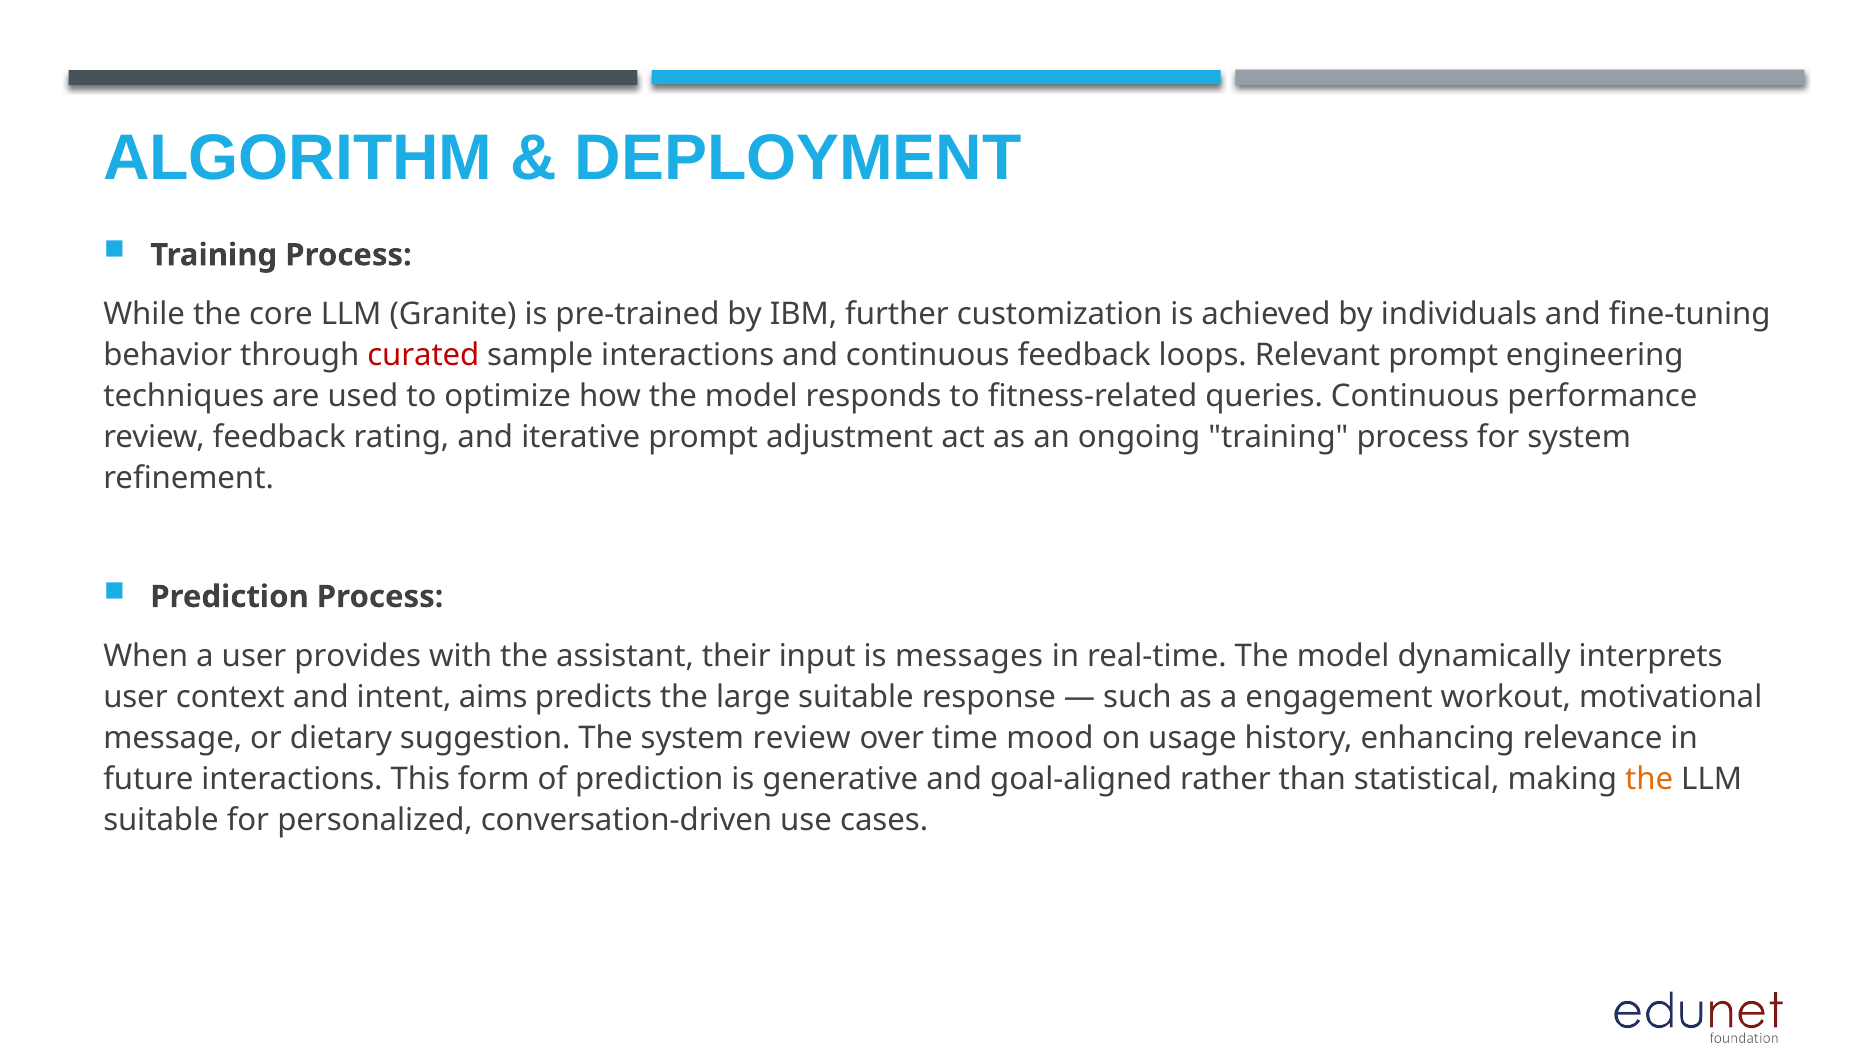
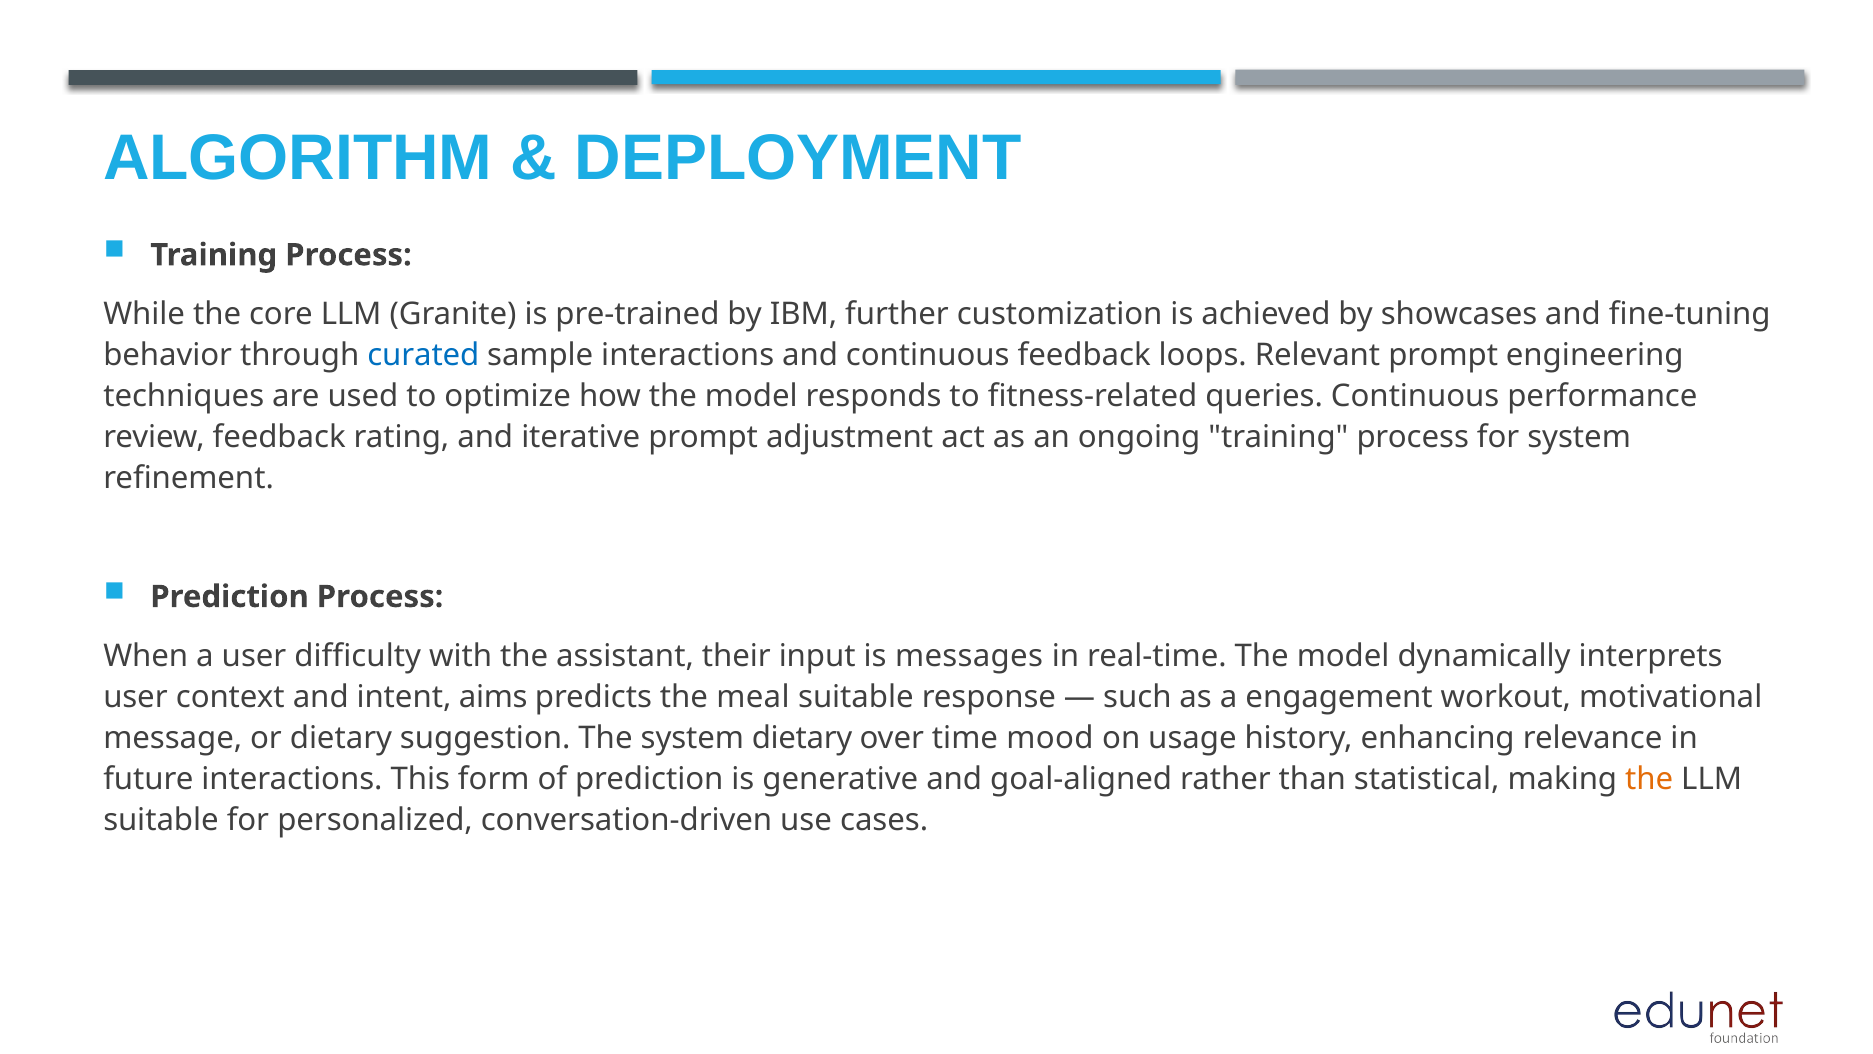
individuals: individuals -> showcases (1459, 314)
curated colour: red -> blue (423, 355)
provides: provides -> difficulty (358, 656)
large: large -> meal (753, 697)
system review: review -> dietary (802, 738)
